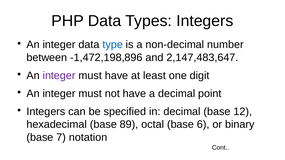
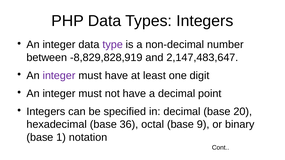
type colour: blue -> purple (113, 45)
-1,472,198,896: -1,472,198,896 -> -8,829,828,919 (106, 58)
12: 12 -> 20 (243, 112)
89: 89 -> 36 (129, 125)
6: 6 -> 9 (203, 125)
7: 7 -> 1 (61, 138)
